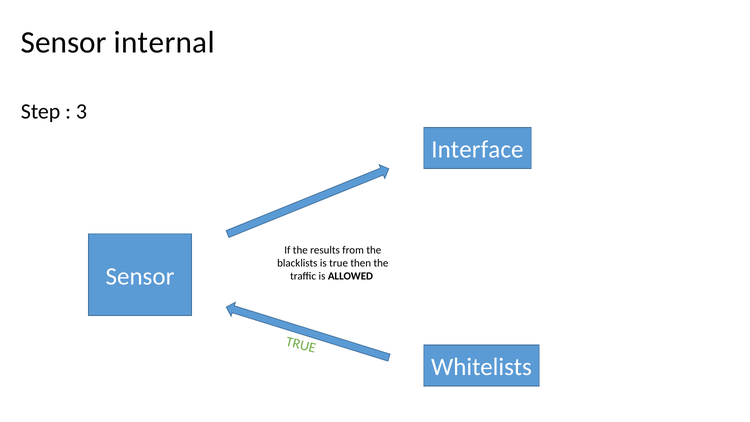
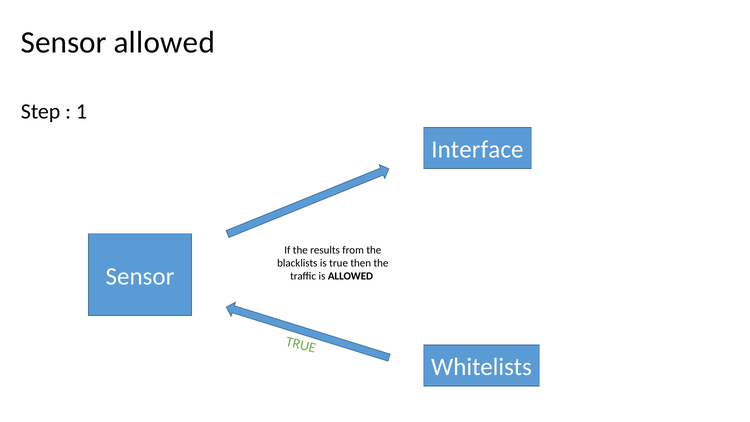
Sensor internal: internal -> allowed (164, 42)
3: 3 -> 1 (81, 112)
